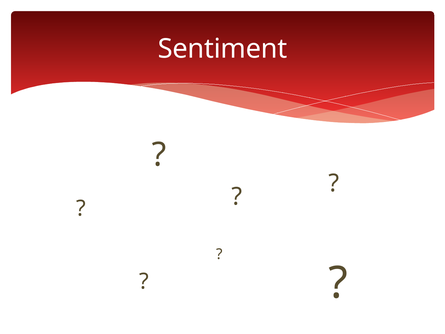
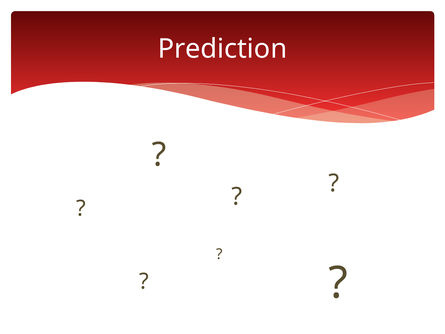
Sentiment: Sentiment -> Prediction (222, 49)
